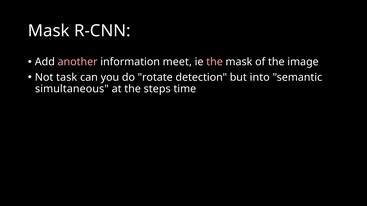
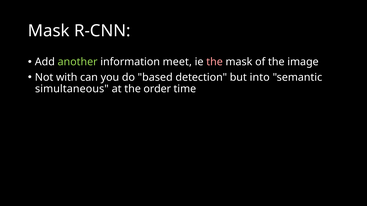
another colour: pink -> light green (78, 62)
task: task -> with (67, 77)
rotate: rotate -> based (155, 77)
steps: steps -> order (157, 89)
